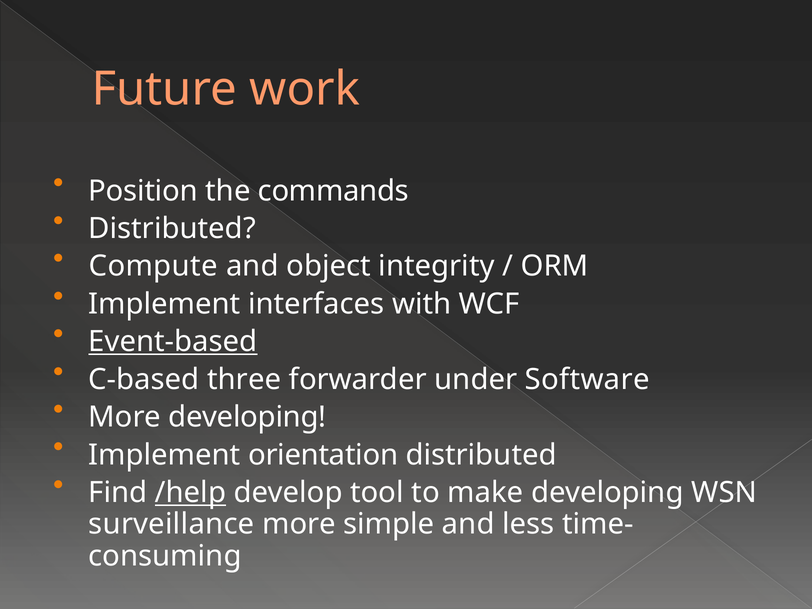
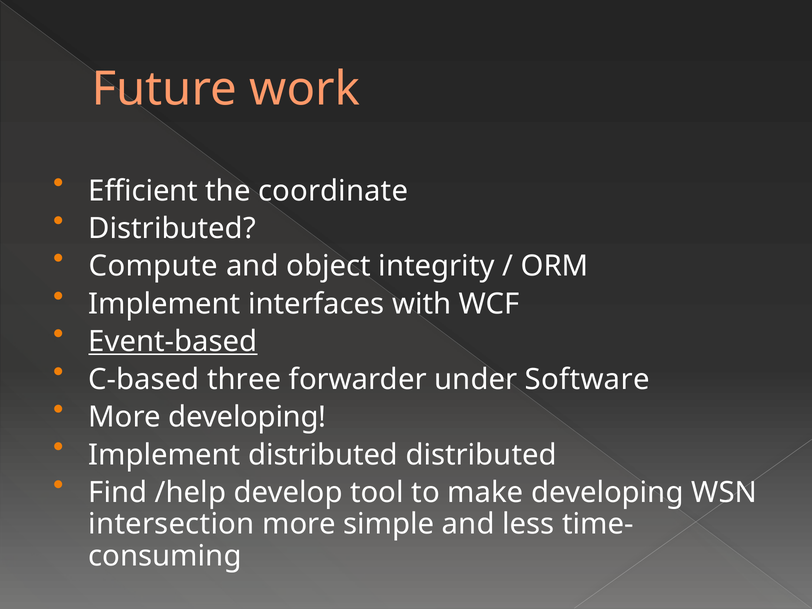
Position: Position -> Efficient (143, 191)
commands: commands -> coordinate (333, 191)
Implement orientation: orientation -> distributed (323, 455)
/help underline: present -> none (190, 493)
surveillance: surveillance -> intersection (171, 524)
